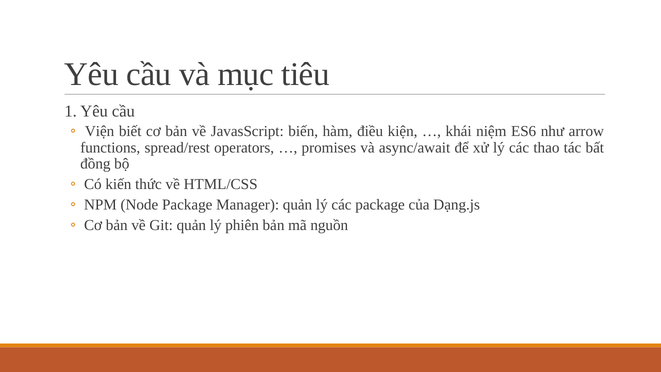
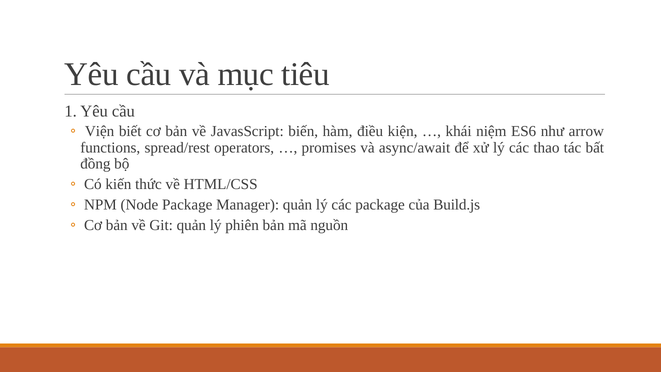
Dạng.js: Dạng.js -> Build.js (457, 205)
